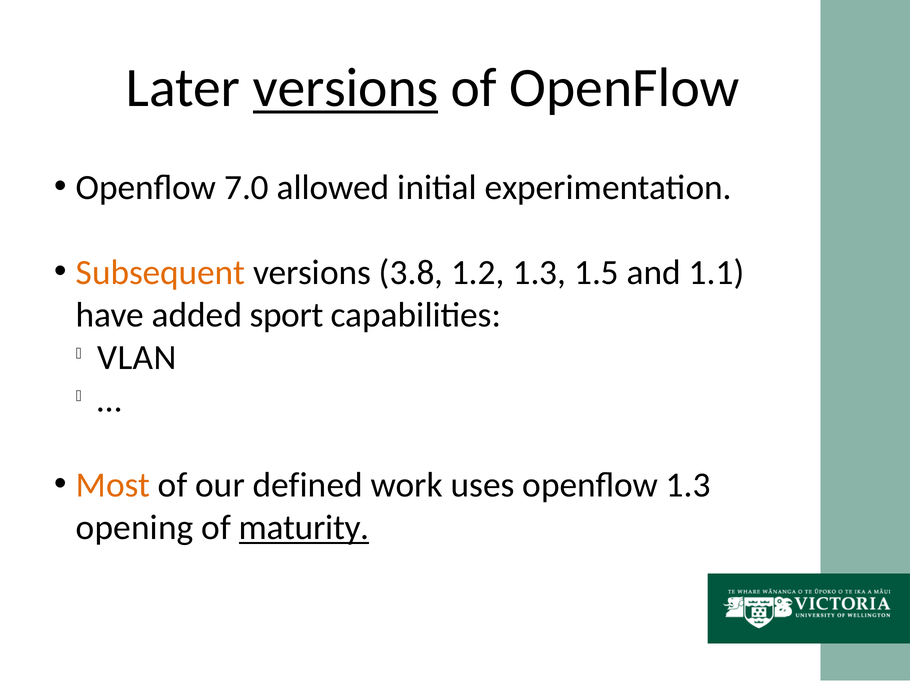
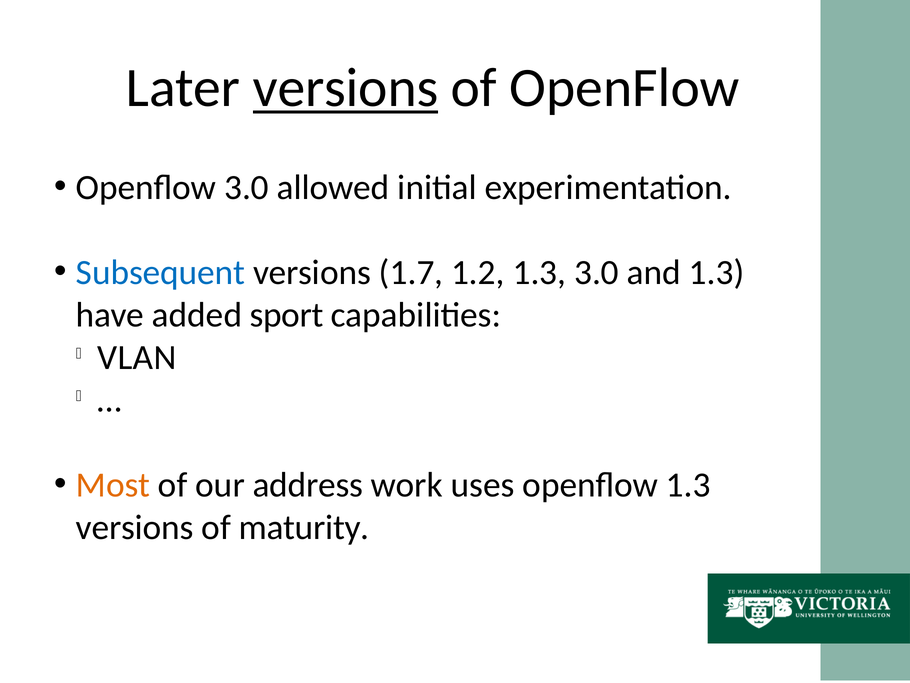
Openflow 7.0: 7.0 -> 3.0 (247, 187)
Subsequent colour: orange -> blue (161, 272)
3.8: 3.8 -> 1.7 (411, 272)
1.3 1.5: 1.5 -> 3.0 (596, 272)
and 1.1: 1.1 -> 1.3 (717, 272)
defined: defined -> address (308, 485)
opening: opening -> versions (135, 527)
maturity underline: present -> none (304, 527)
